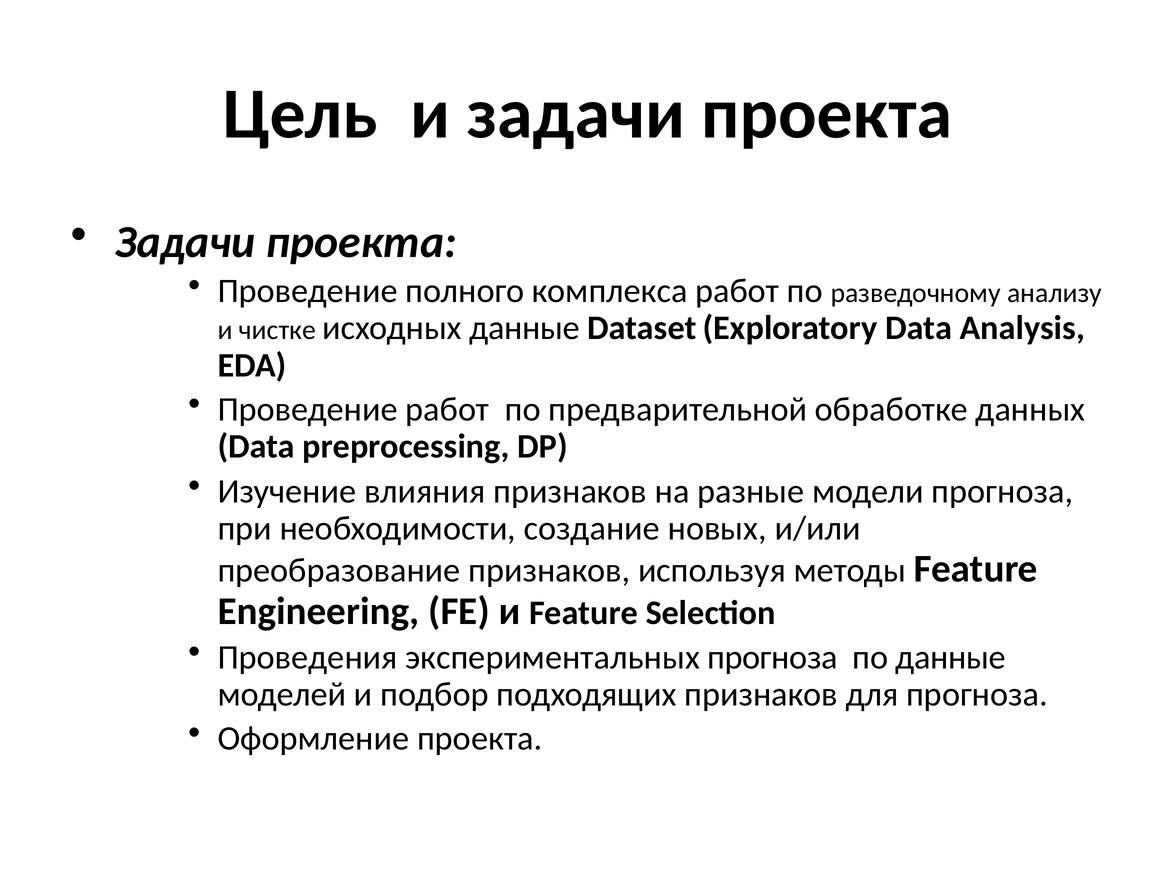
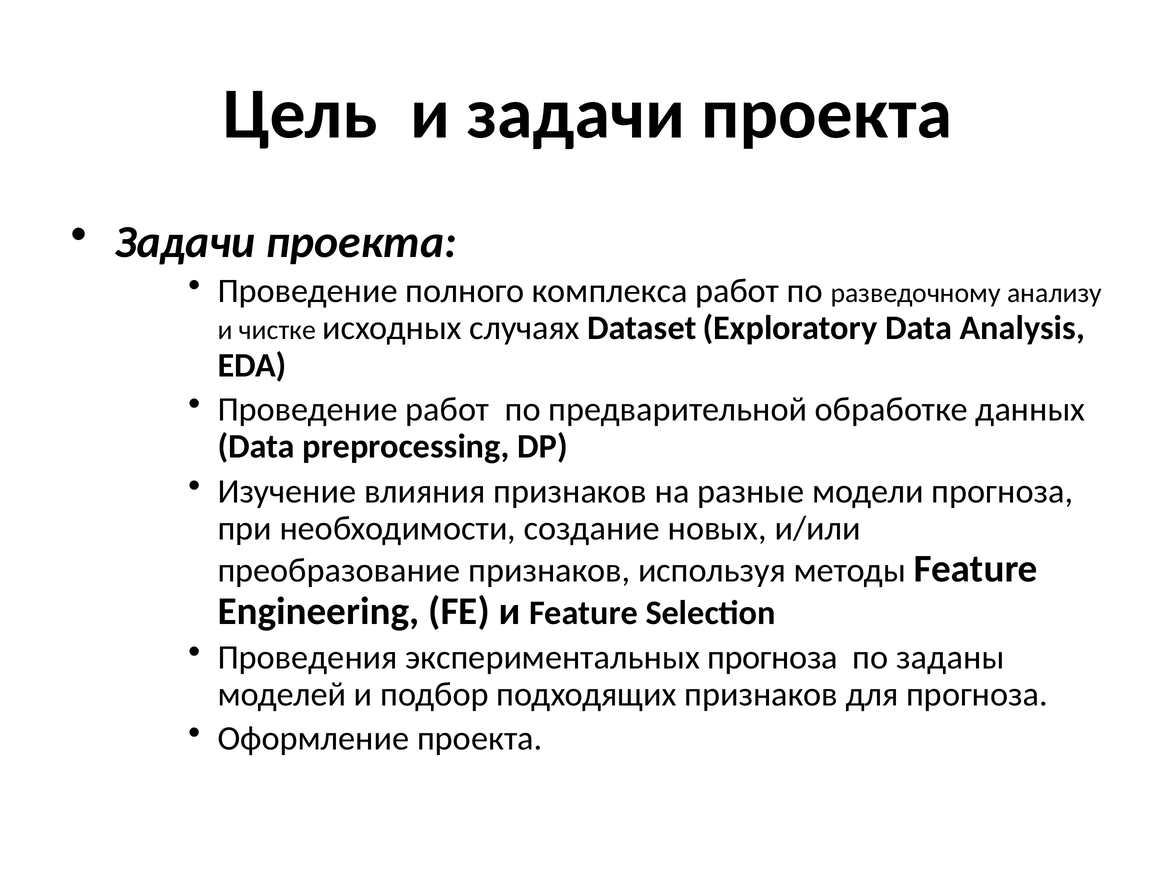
исходных данные: данные -> случаях (525, 328)
по данные: данные -> заданы (950, 657)
